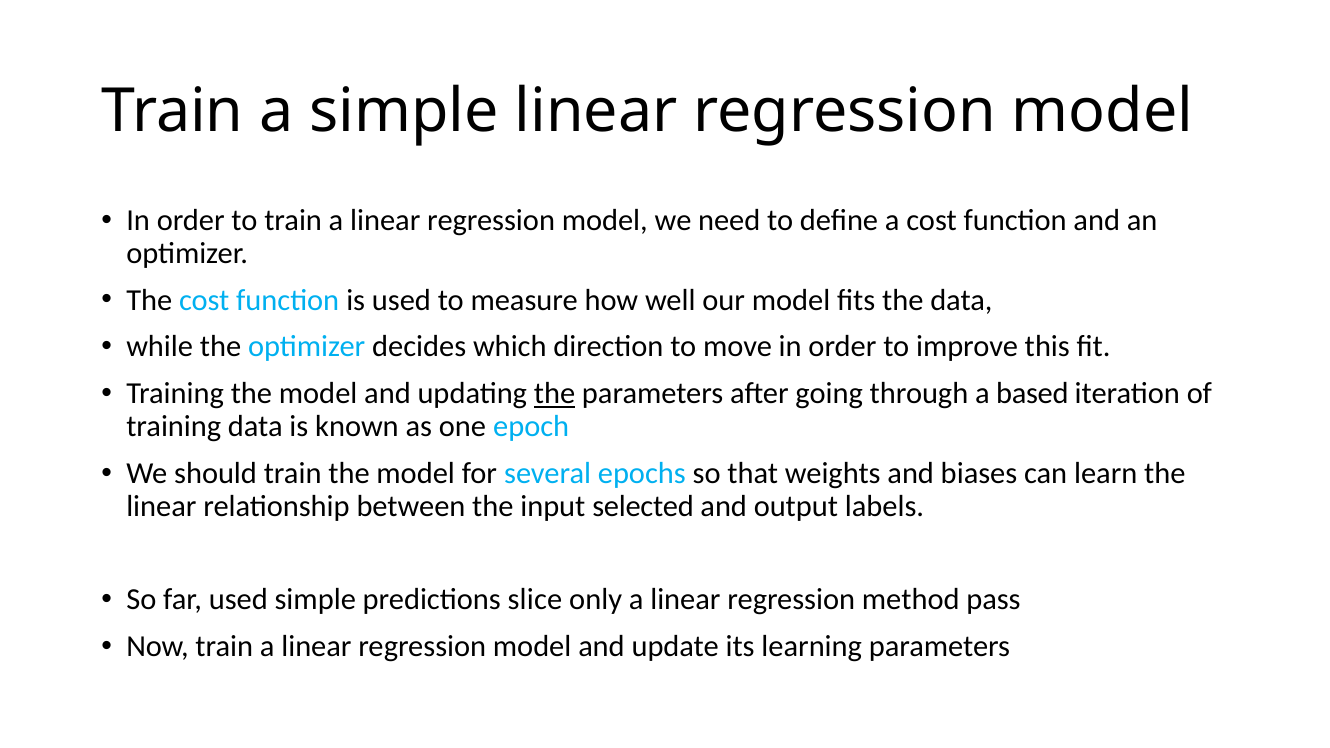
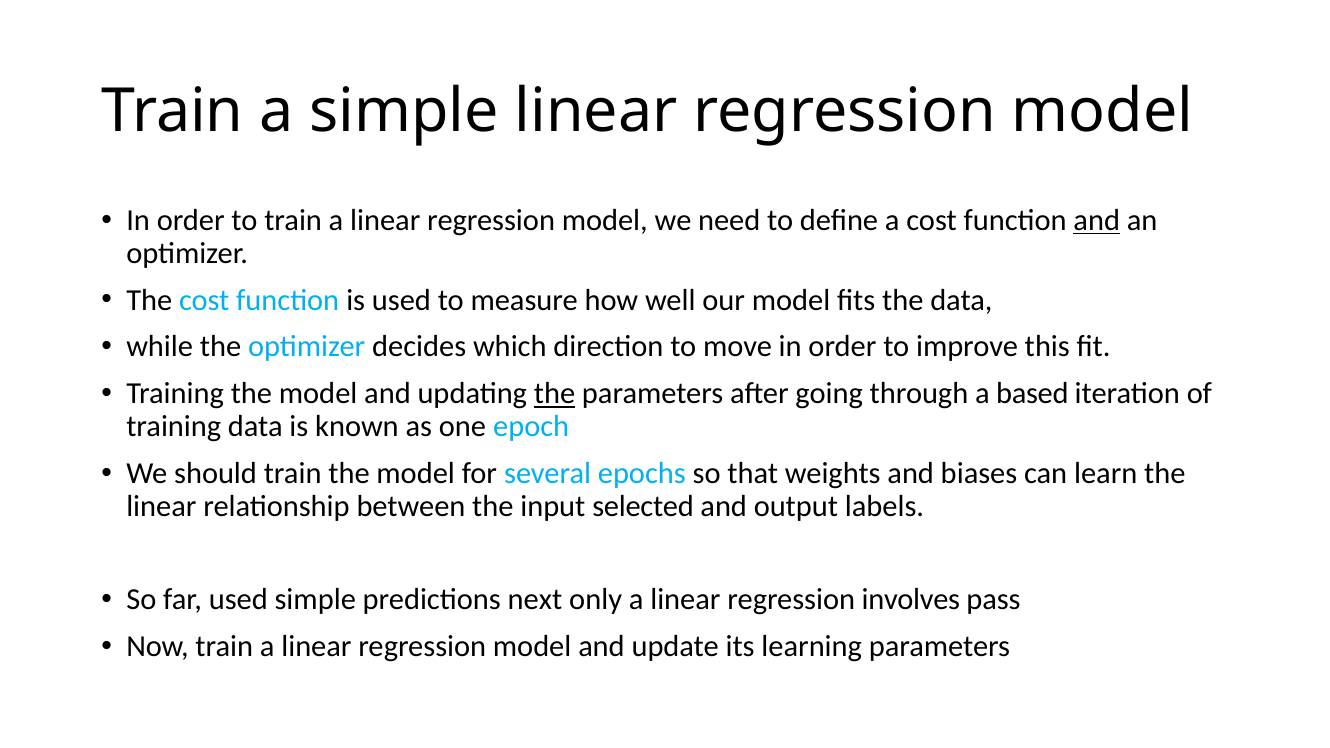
and underline: none -> present (1097, 220)
slice: slice -> next (535, 600)
method: method -> involves (911, 600)
